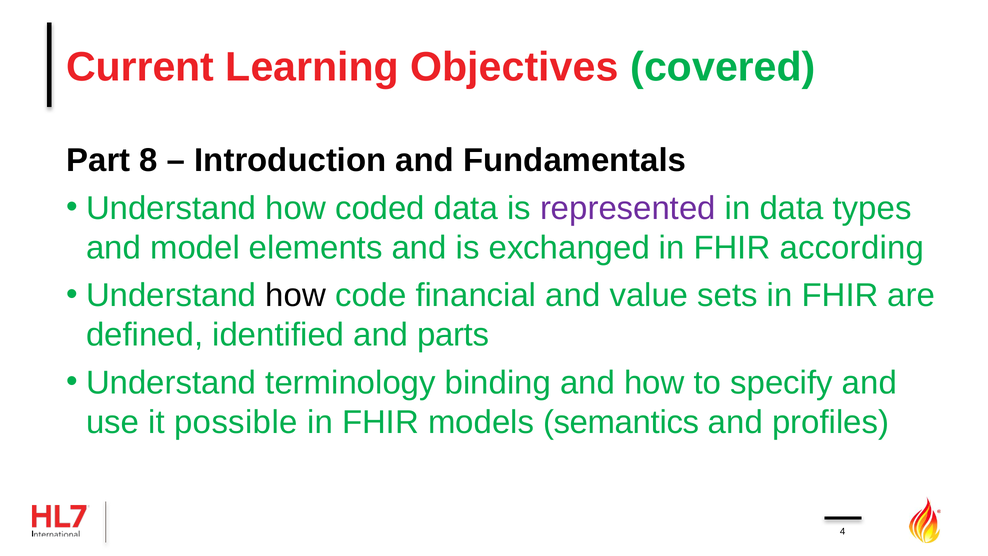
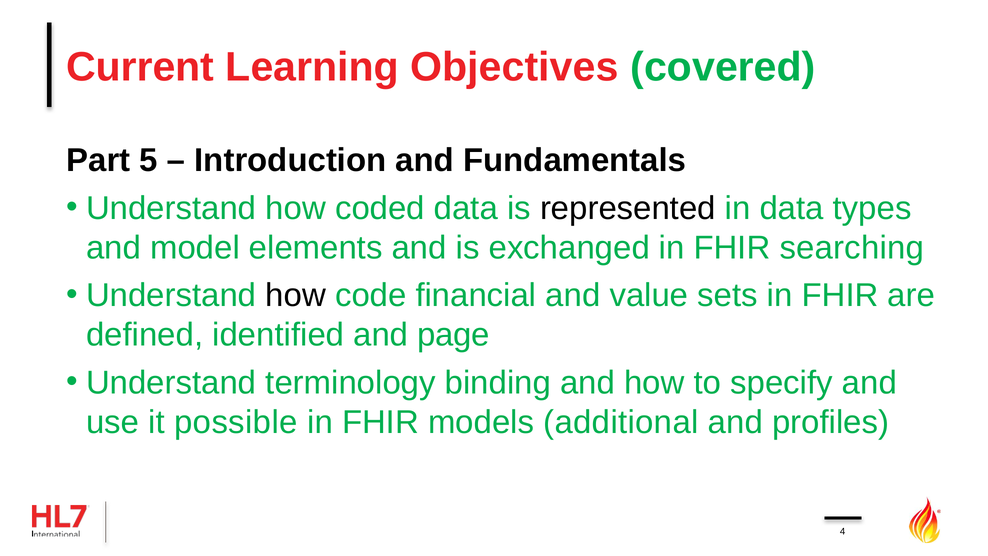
8: 8 -> 5 (149, 160)
represented colour: purple -> black (628, 208)
according: according -> searching (852, 248)
parts: parts -> page (453, 335)
semantics: semantics -> additional (621, 422)
